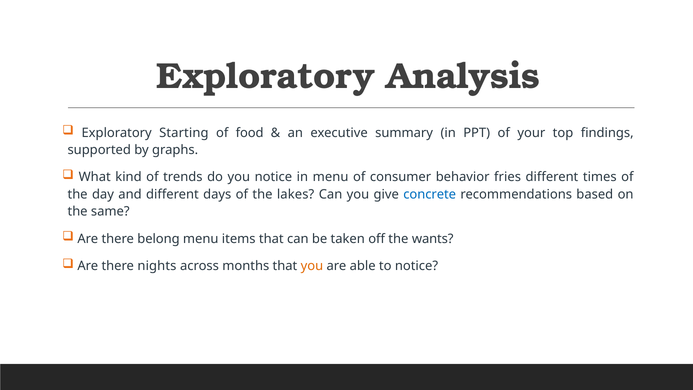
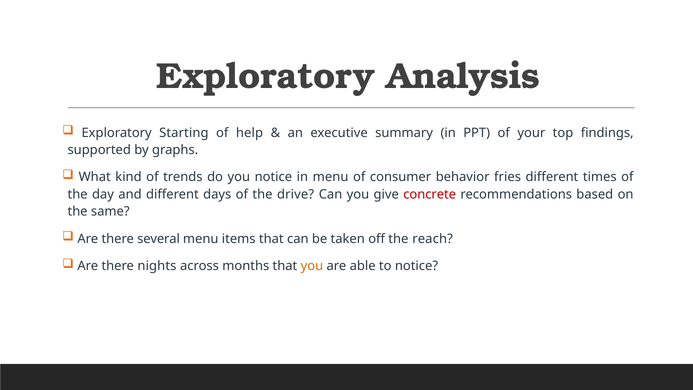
food: food -> help (249, 133)
lakes: lakes -> drive (296, 194)
concrete colour: blue -> red (430, 194)
belong: belong -> several (159, 239)
wants: wants -> reach (433, 239)
